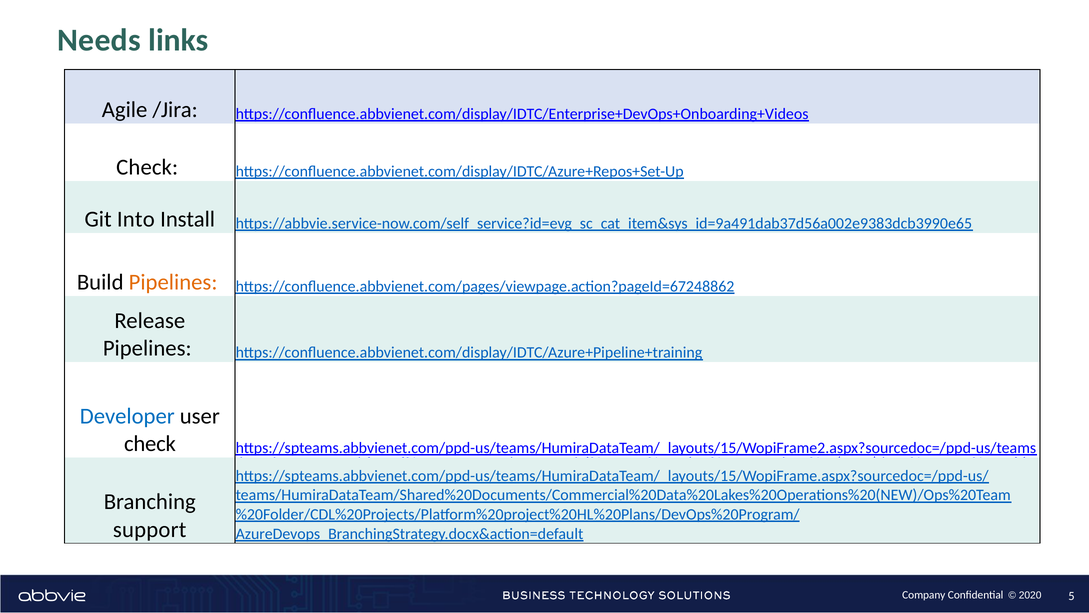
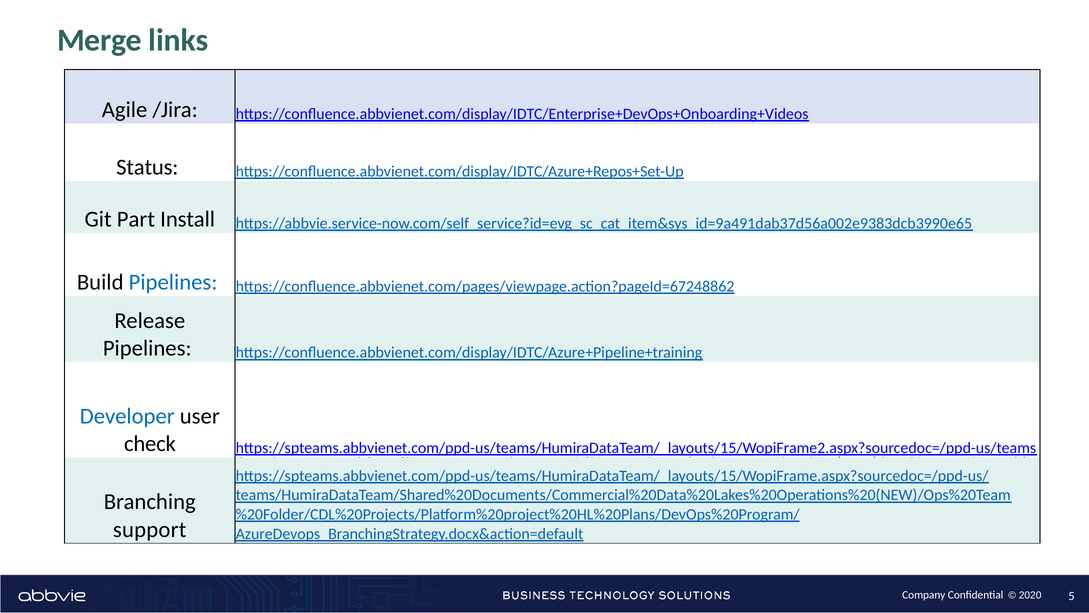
Needs: Needs -> Merge (99, 40)
Check: Check -> Status (147, 167)
Into: Into -> Part (136, 219)
Pipelines colour: orange -> blue (173, 282)
